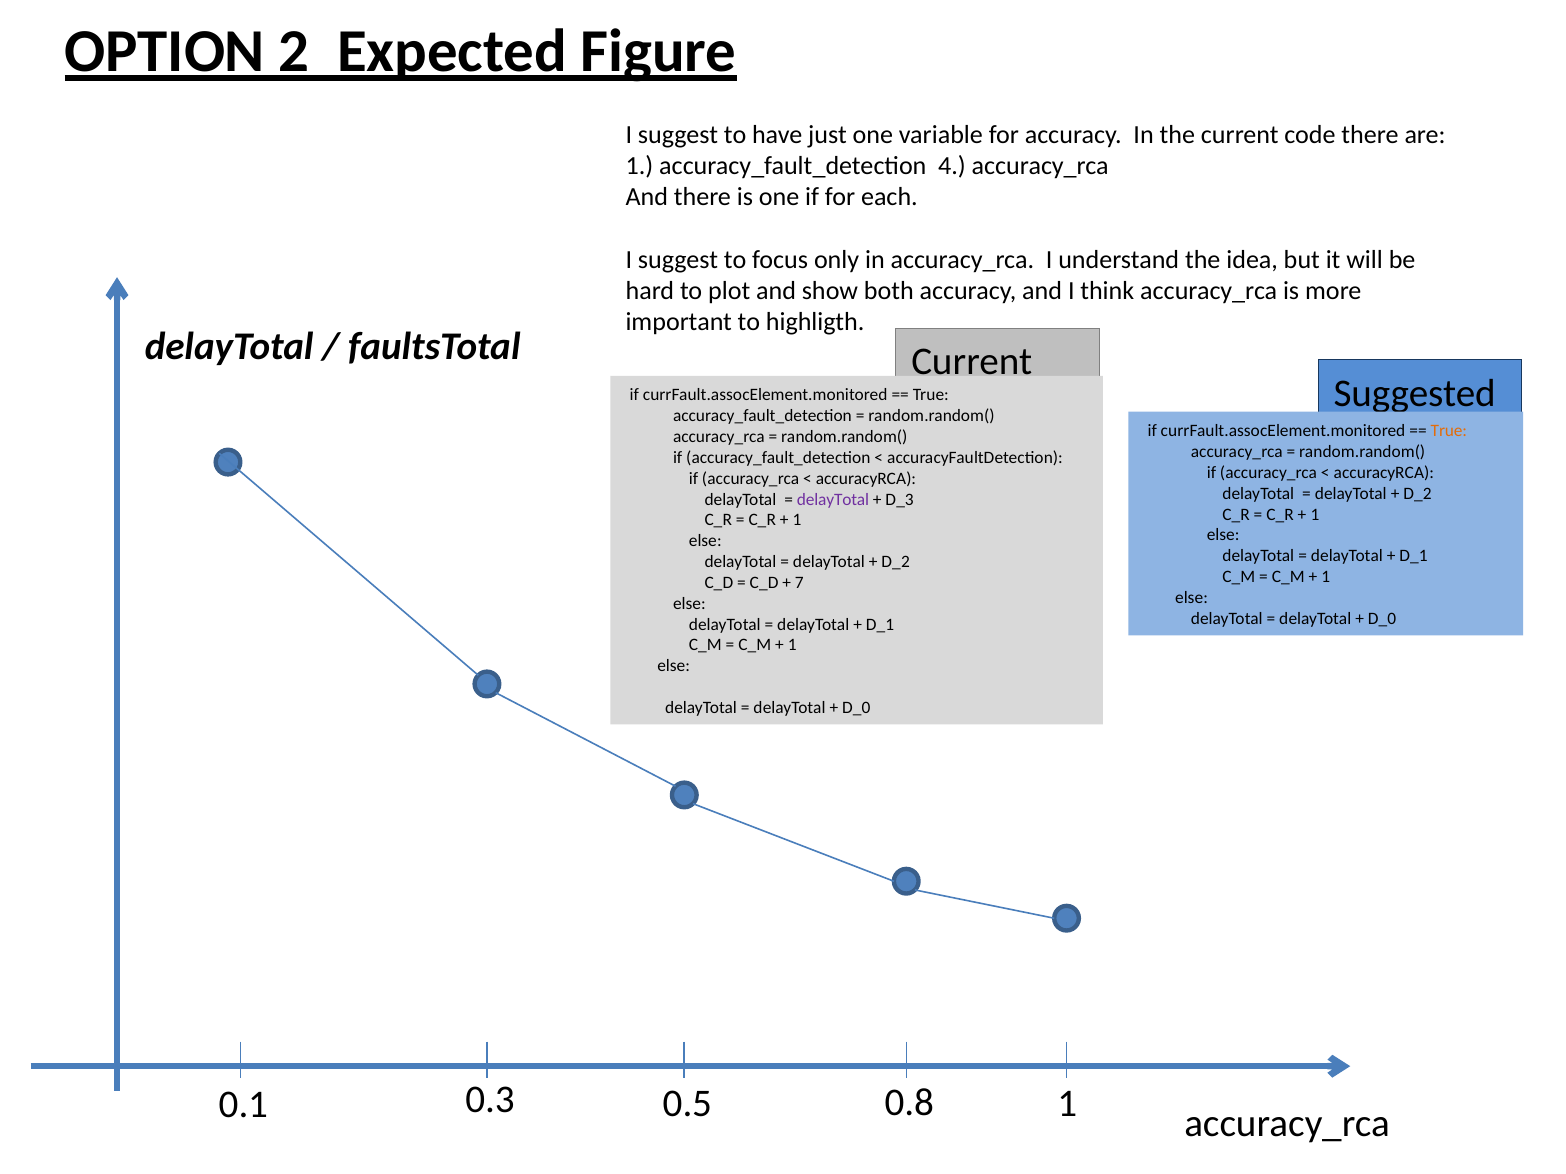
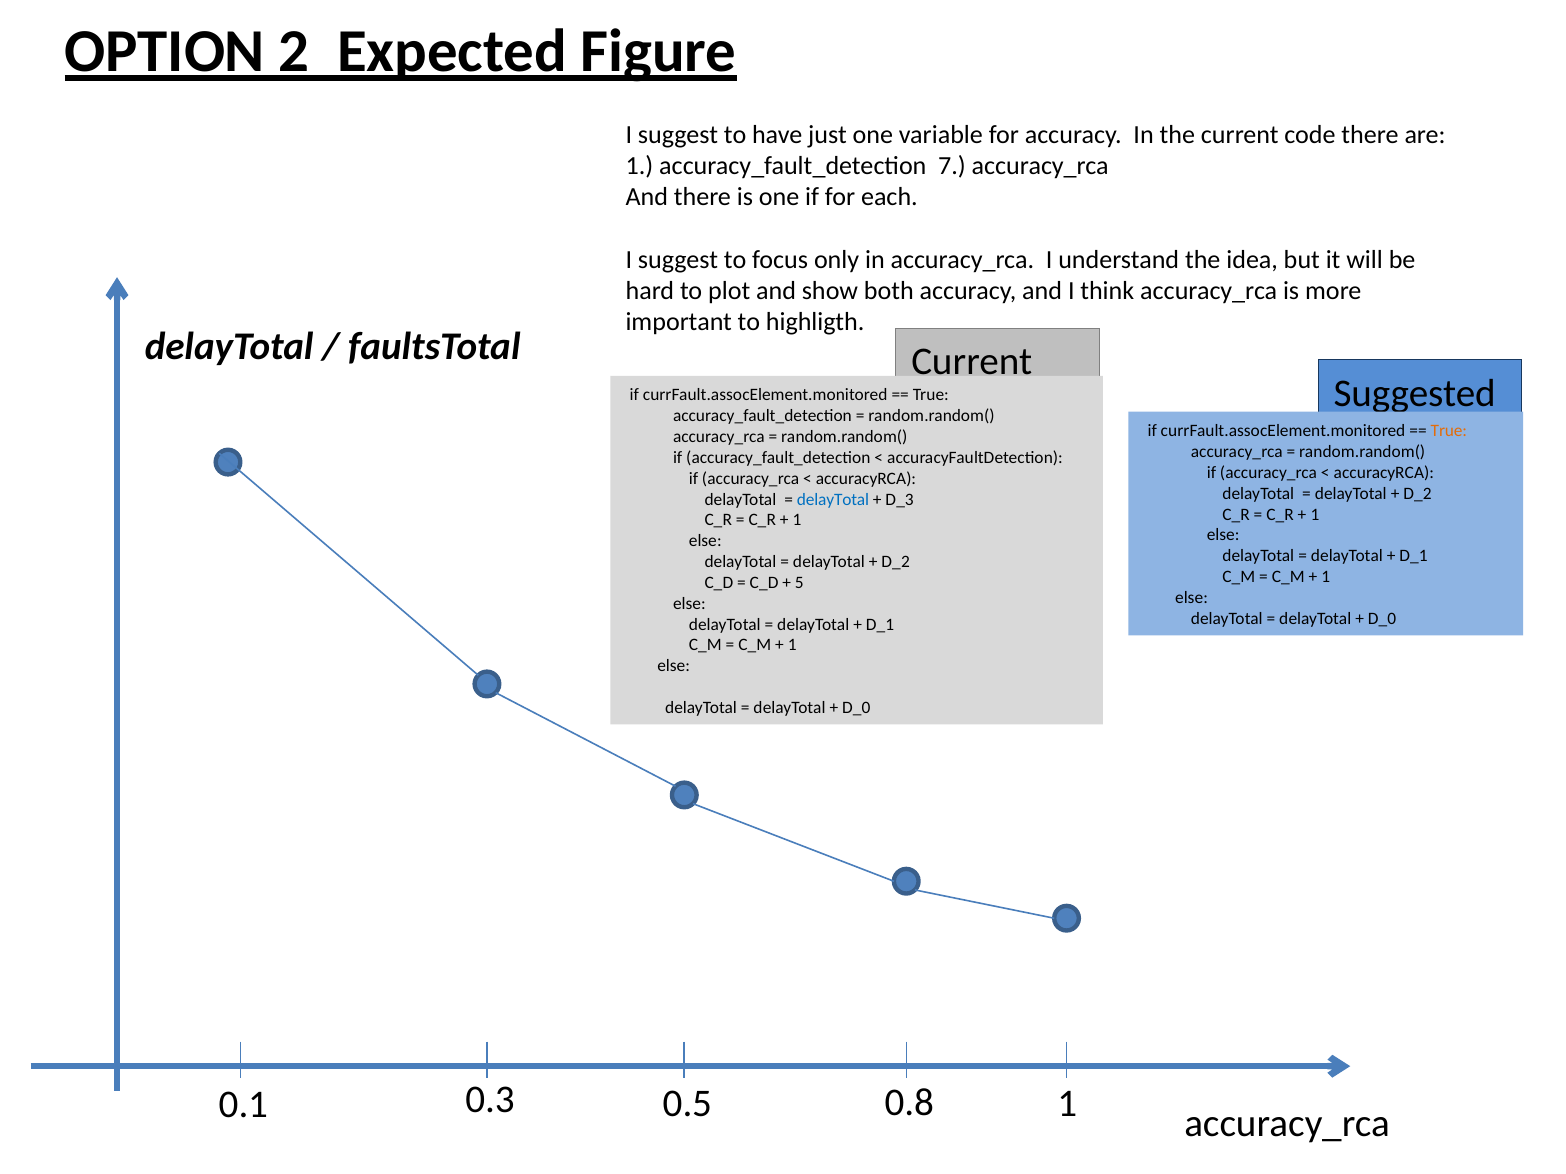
4: 4 -> 7 (952, 166)
delayTotal colour: purple -> blue (833, 500)
7: 7 -> 5 (799, 583)
